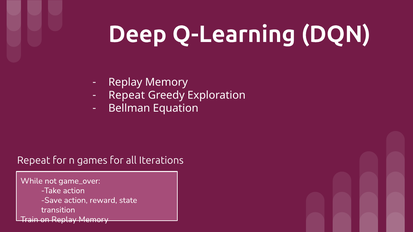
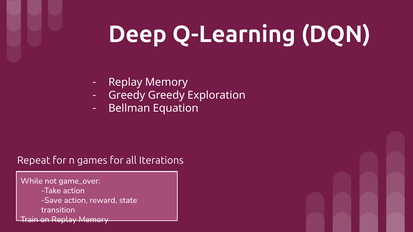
Repeat: Repeat -> Greedy (127, 95)
